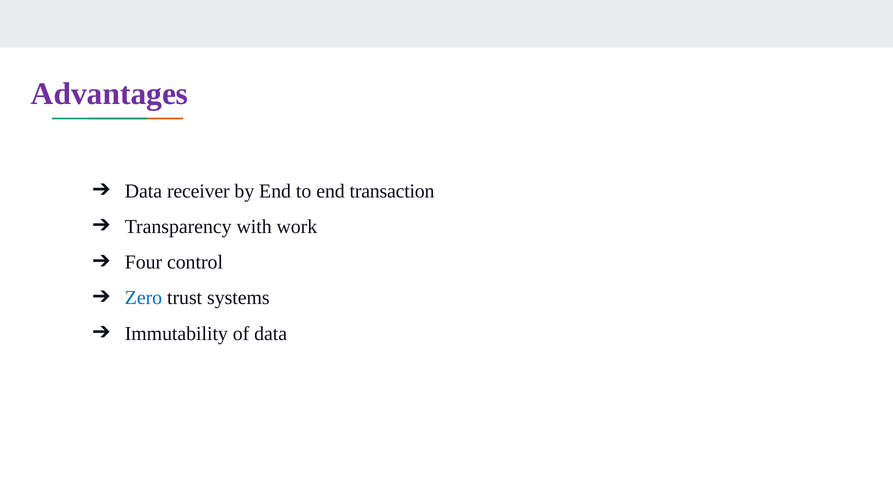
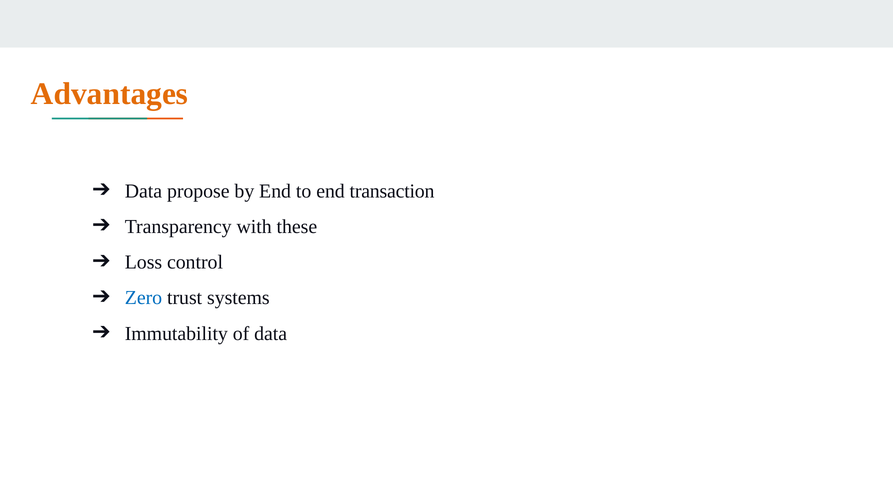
Advantages colour: purple -> orange (110, 94)
receiver: receiver -> propose (198, 191)
work: work -> these (297, 227)
Four: Four -> Loss (143, 262)
